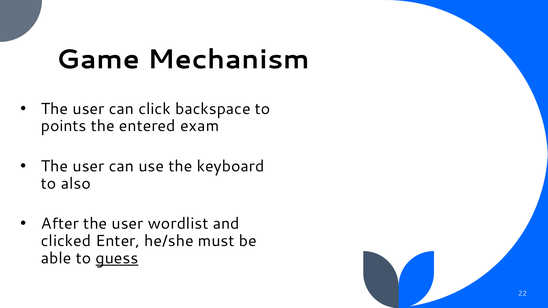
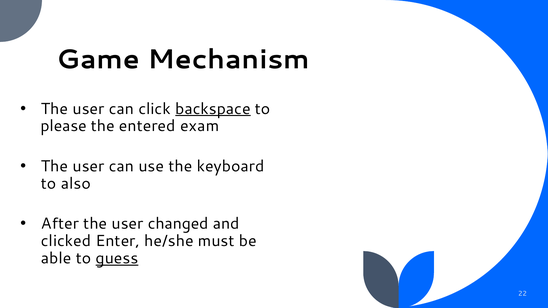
backspace underline: none -> present (213, 109)
points: points -> please (64, 126)
wordlist: wordlist -> changed (178, 224)
